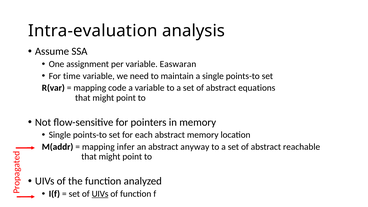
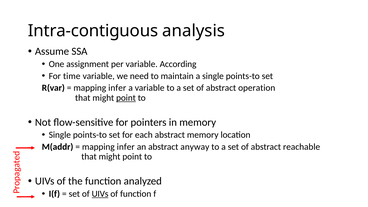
Intra-evaluation: Intra-evaluation -> Intra-contiguous (93, 31)
Easwaran: Easwaran -> According (178, 64)
code: code -> infer (117, 88)
equations: equations -> operation (257, 88)
point underline: none -> present (126, 98)
